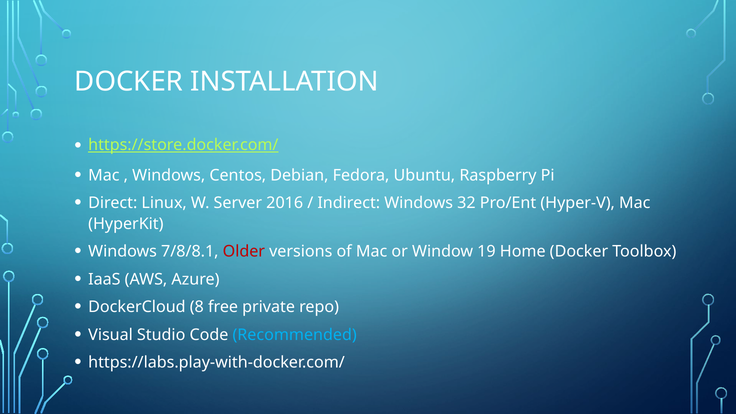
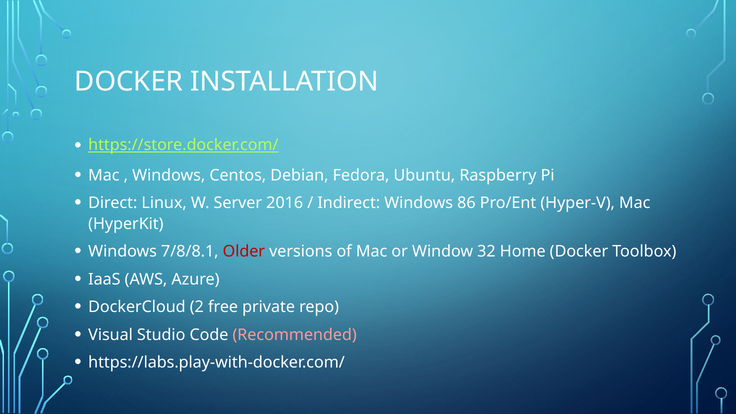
32: 32 -> 86 (466, 203)
19: 19 -> 32 (486, 252)
8: 8 -> 2 (197, 307)
Recommended colour: light blue -> pink (295, 335)
